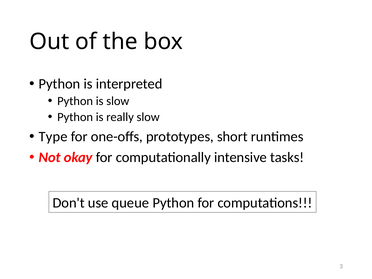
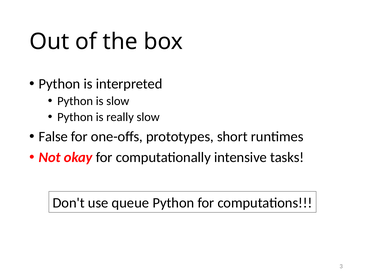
Type: Type -> False (53, 137)
